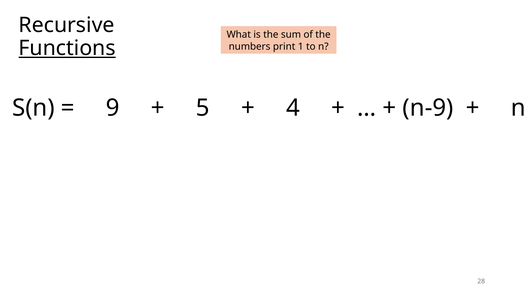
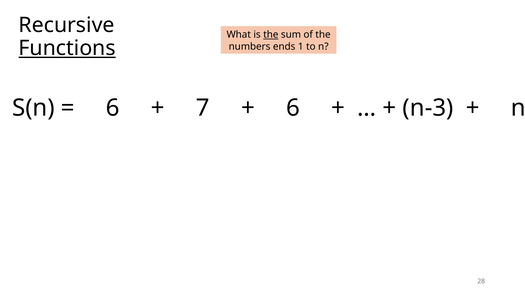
the underline: none -> present (271, 35)
print: print -> ends (284, 47)
9: 9 -> 6 (113, 108)
5: 5 -> 7 (203, 108)
4: 4 -> 6 (293, 108)
n-9: n-9 -> n-3 (428, 108)
